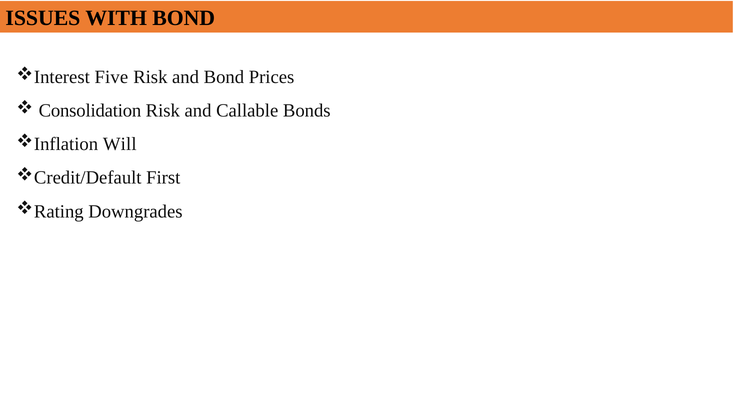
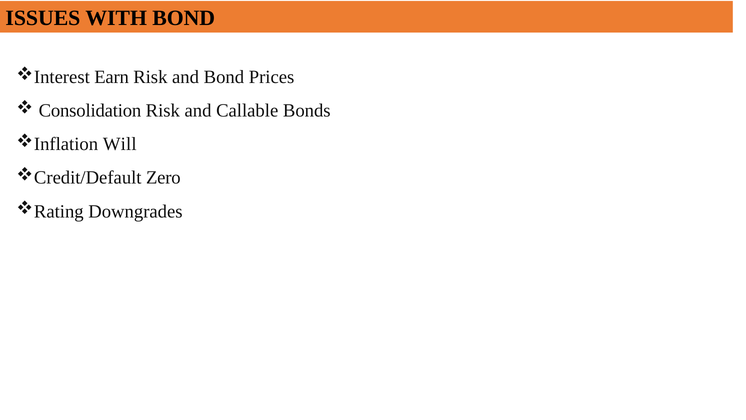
Five: Five -> Earn (112, 77)
First: First -> Zero (163, 178)
